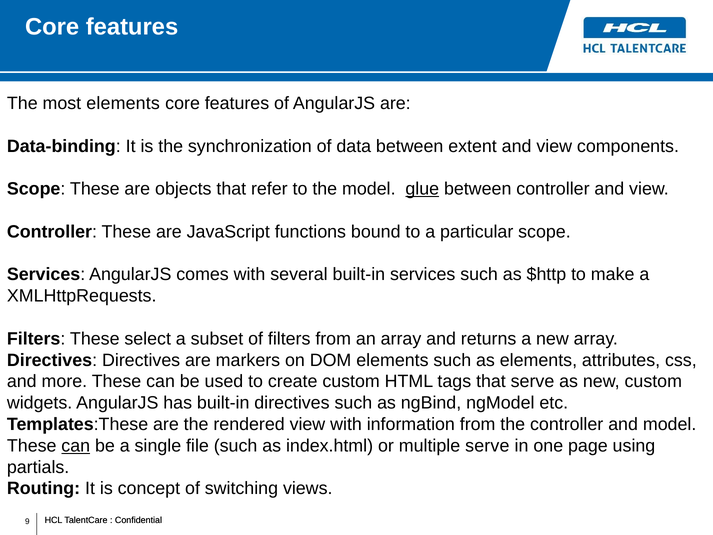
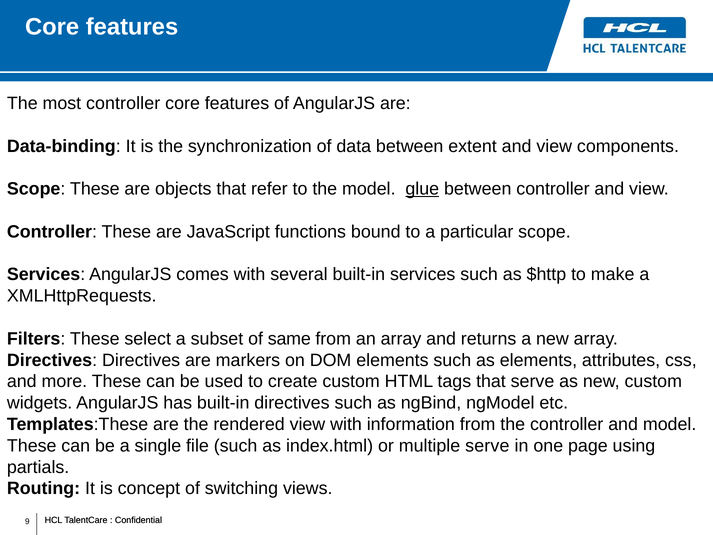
most elements: elements -> controller (123, 103)
of filters: filters -> same (289, 339)
can underline: present -> none (76, 446)
